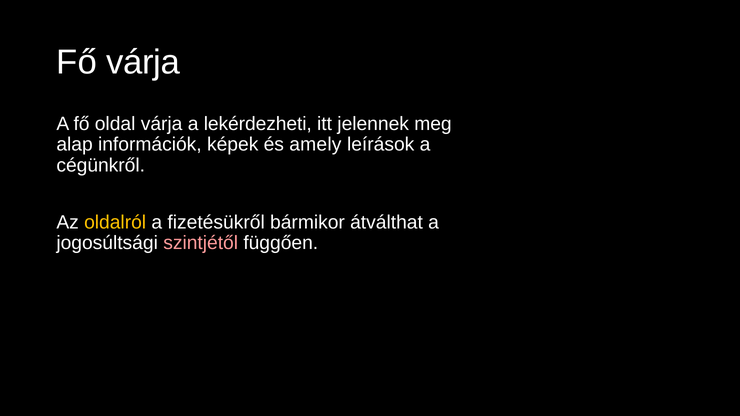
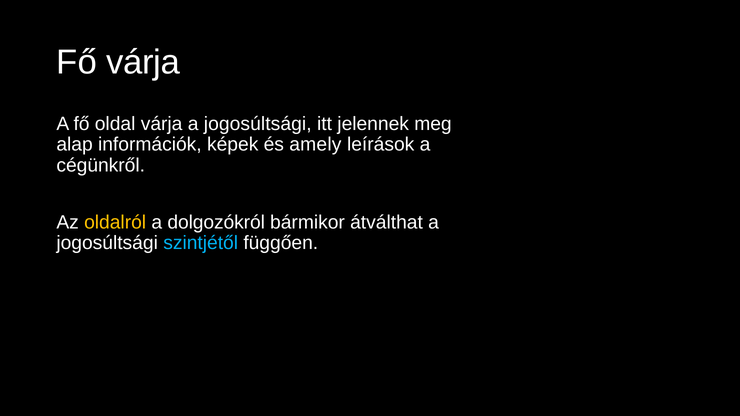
várja a lekérdezheti: lekérdezheti -> jogosúltsági (258, 124)
fizetésükről: fizetésükről -> dolgozókról (216, 222)
szintjétől colour: pink -> light blue (201, 243)
